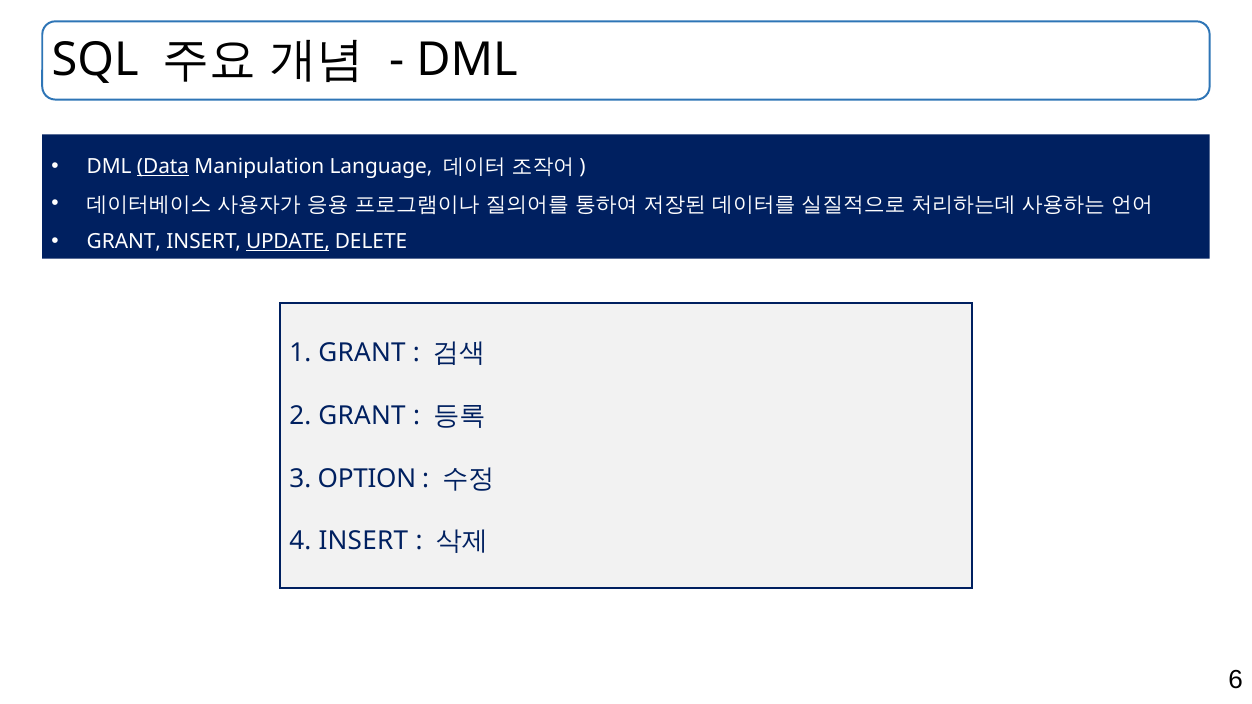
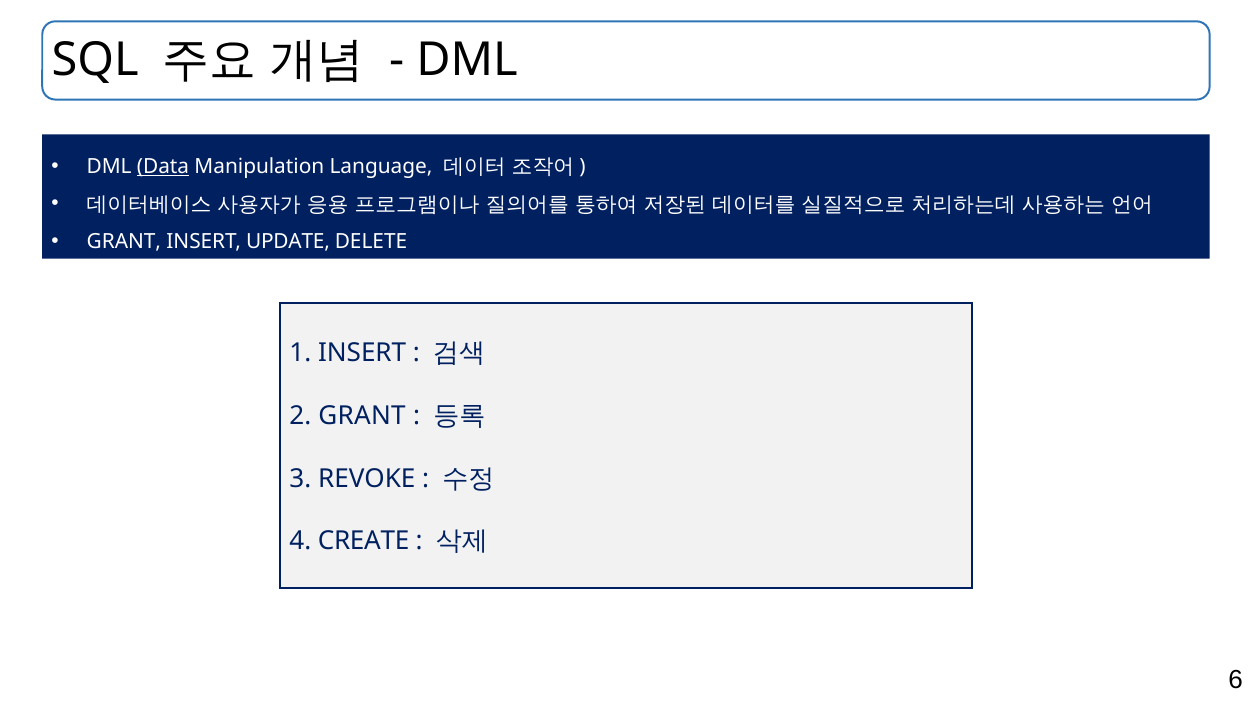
UPDATE underline: present -> none (288, 242)
GRANT: GRANT -> INSERT (362, 353)
OPTION: OPTION -> REVOKE (367, 479)
INSERT: INSERT -> CREATE (364, 541)
